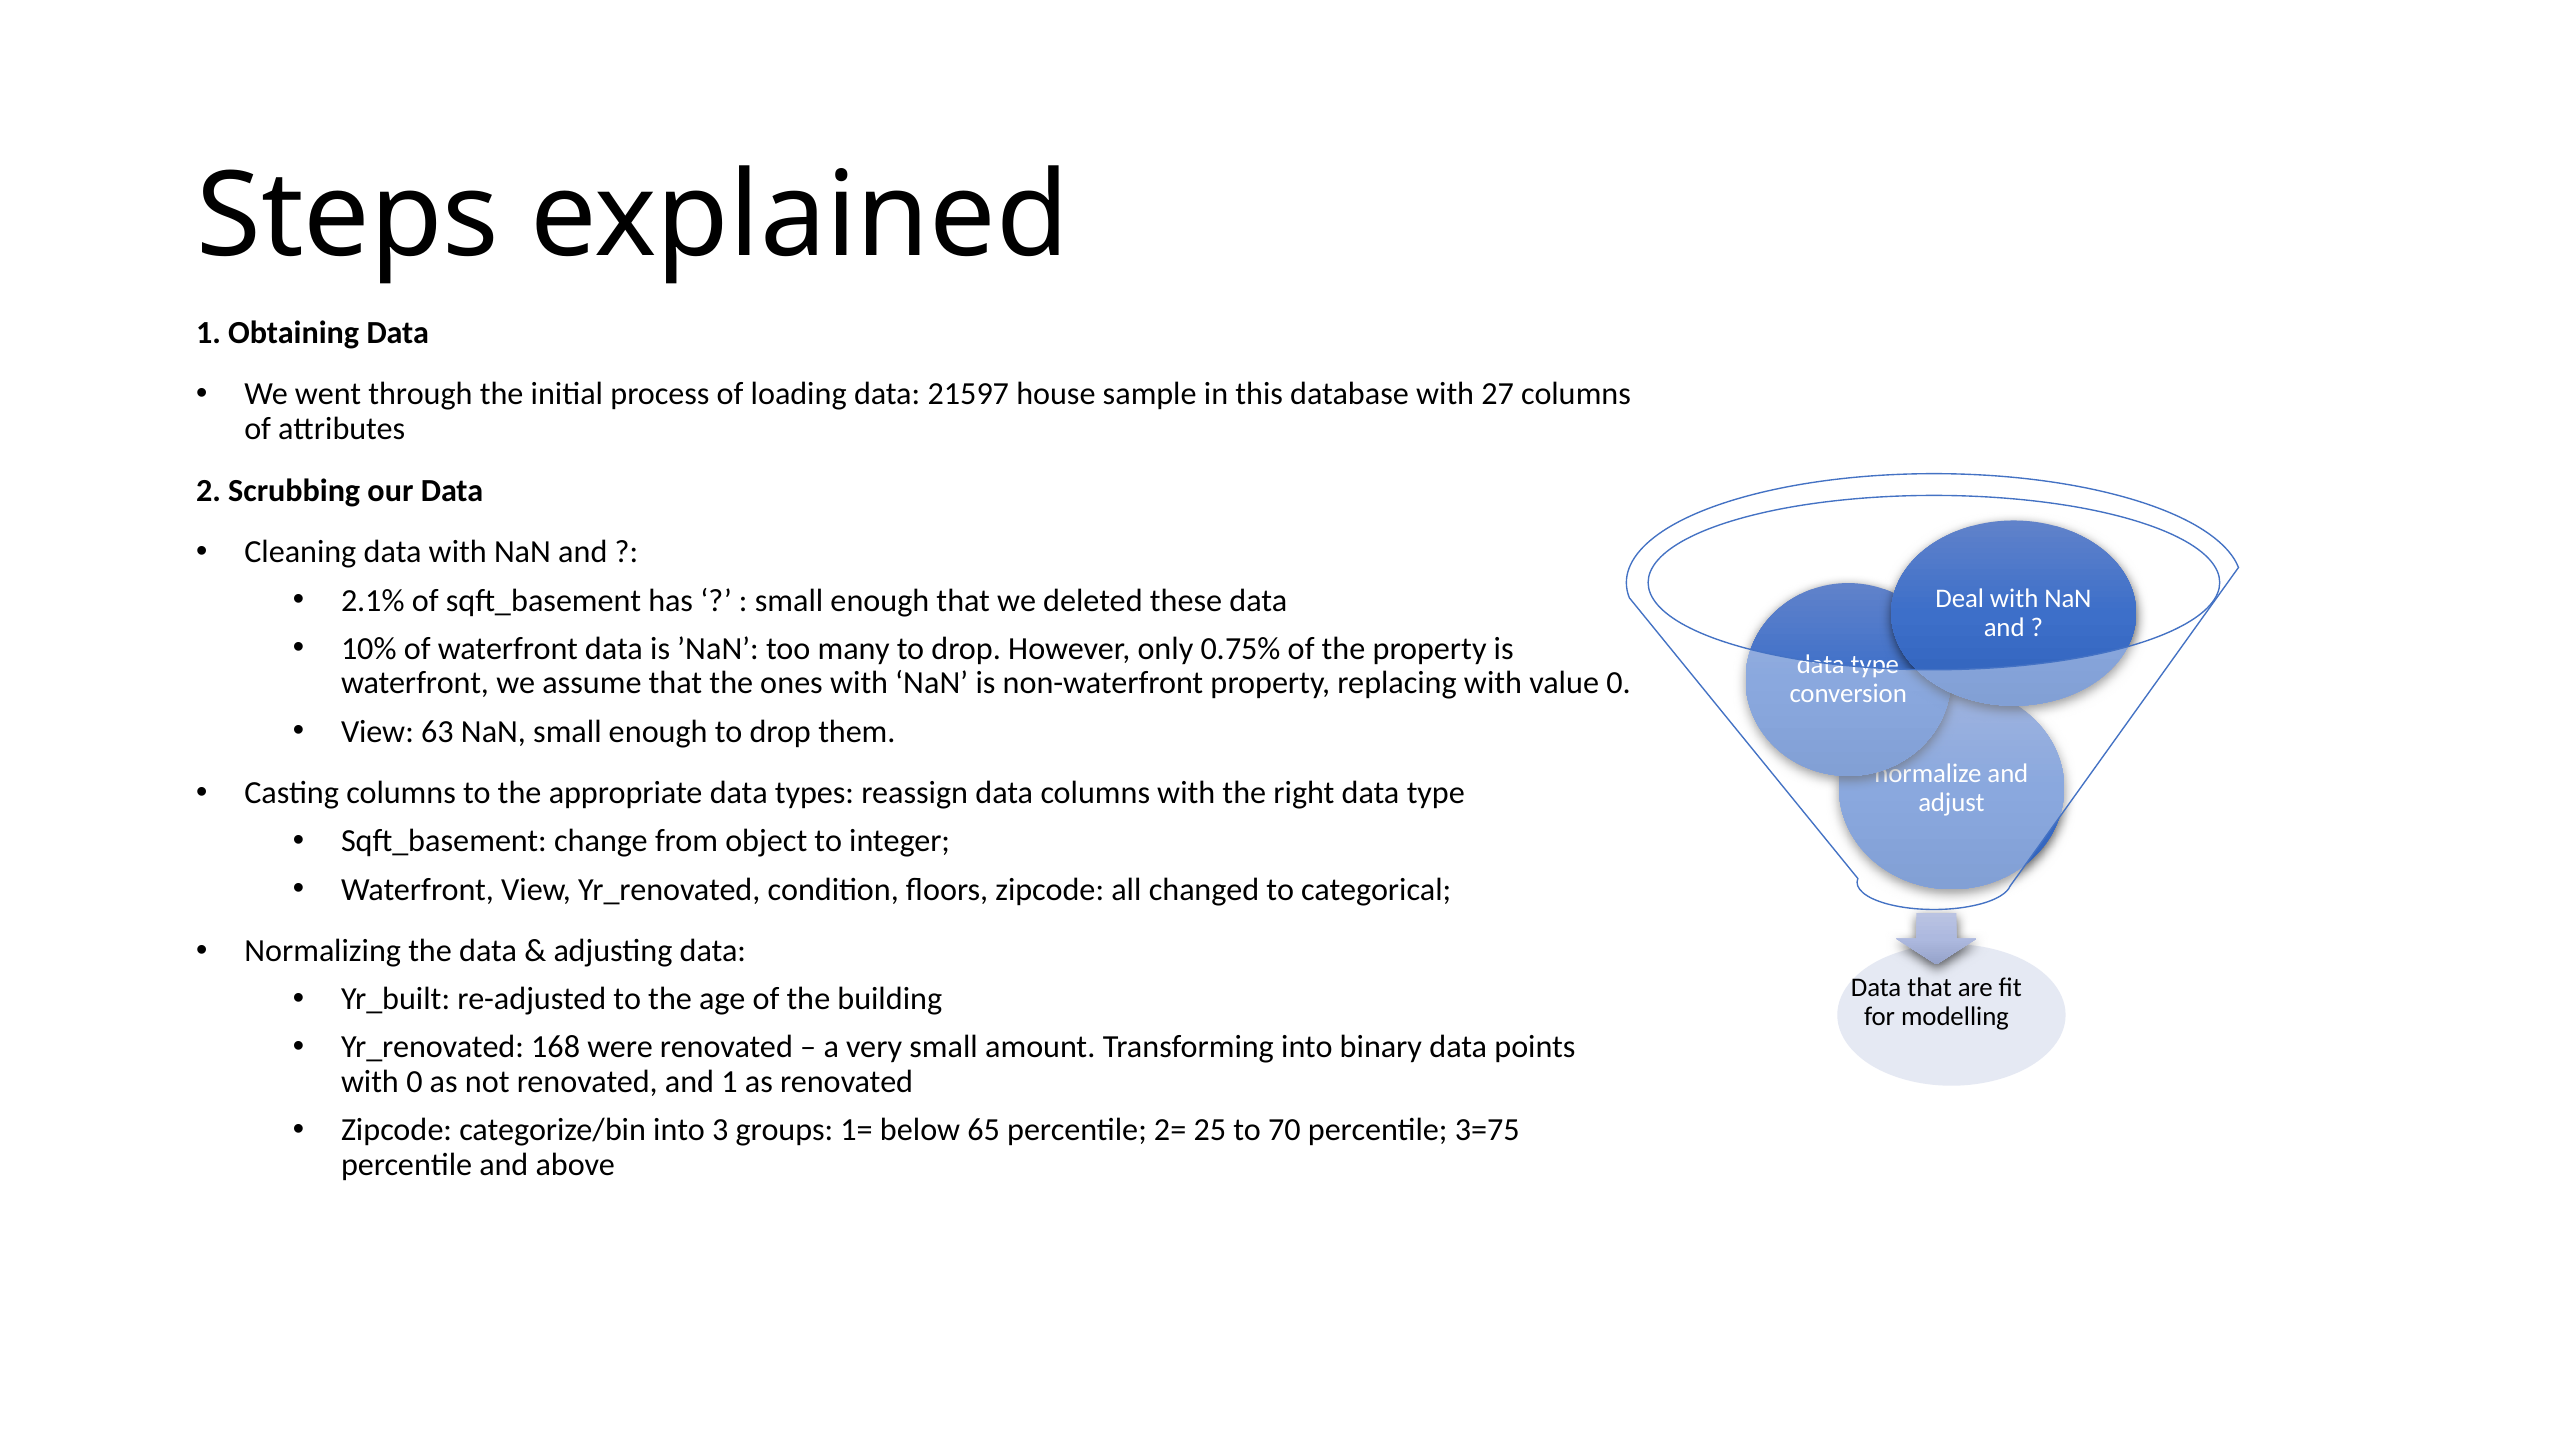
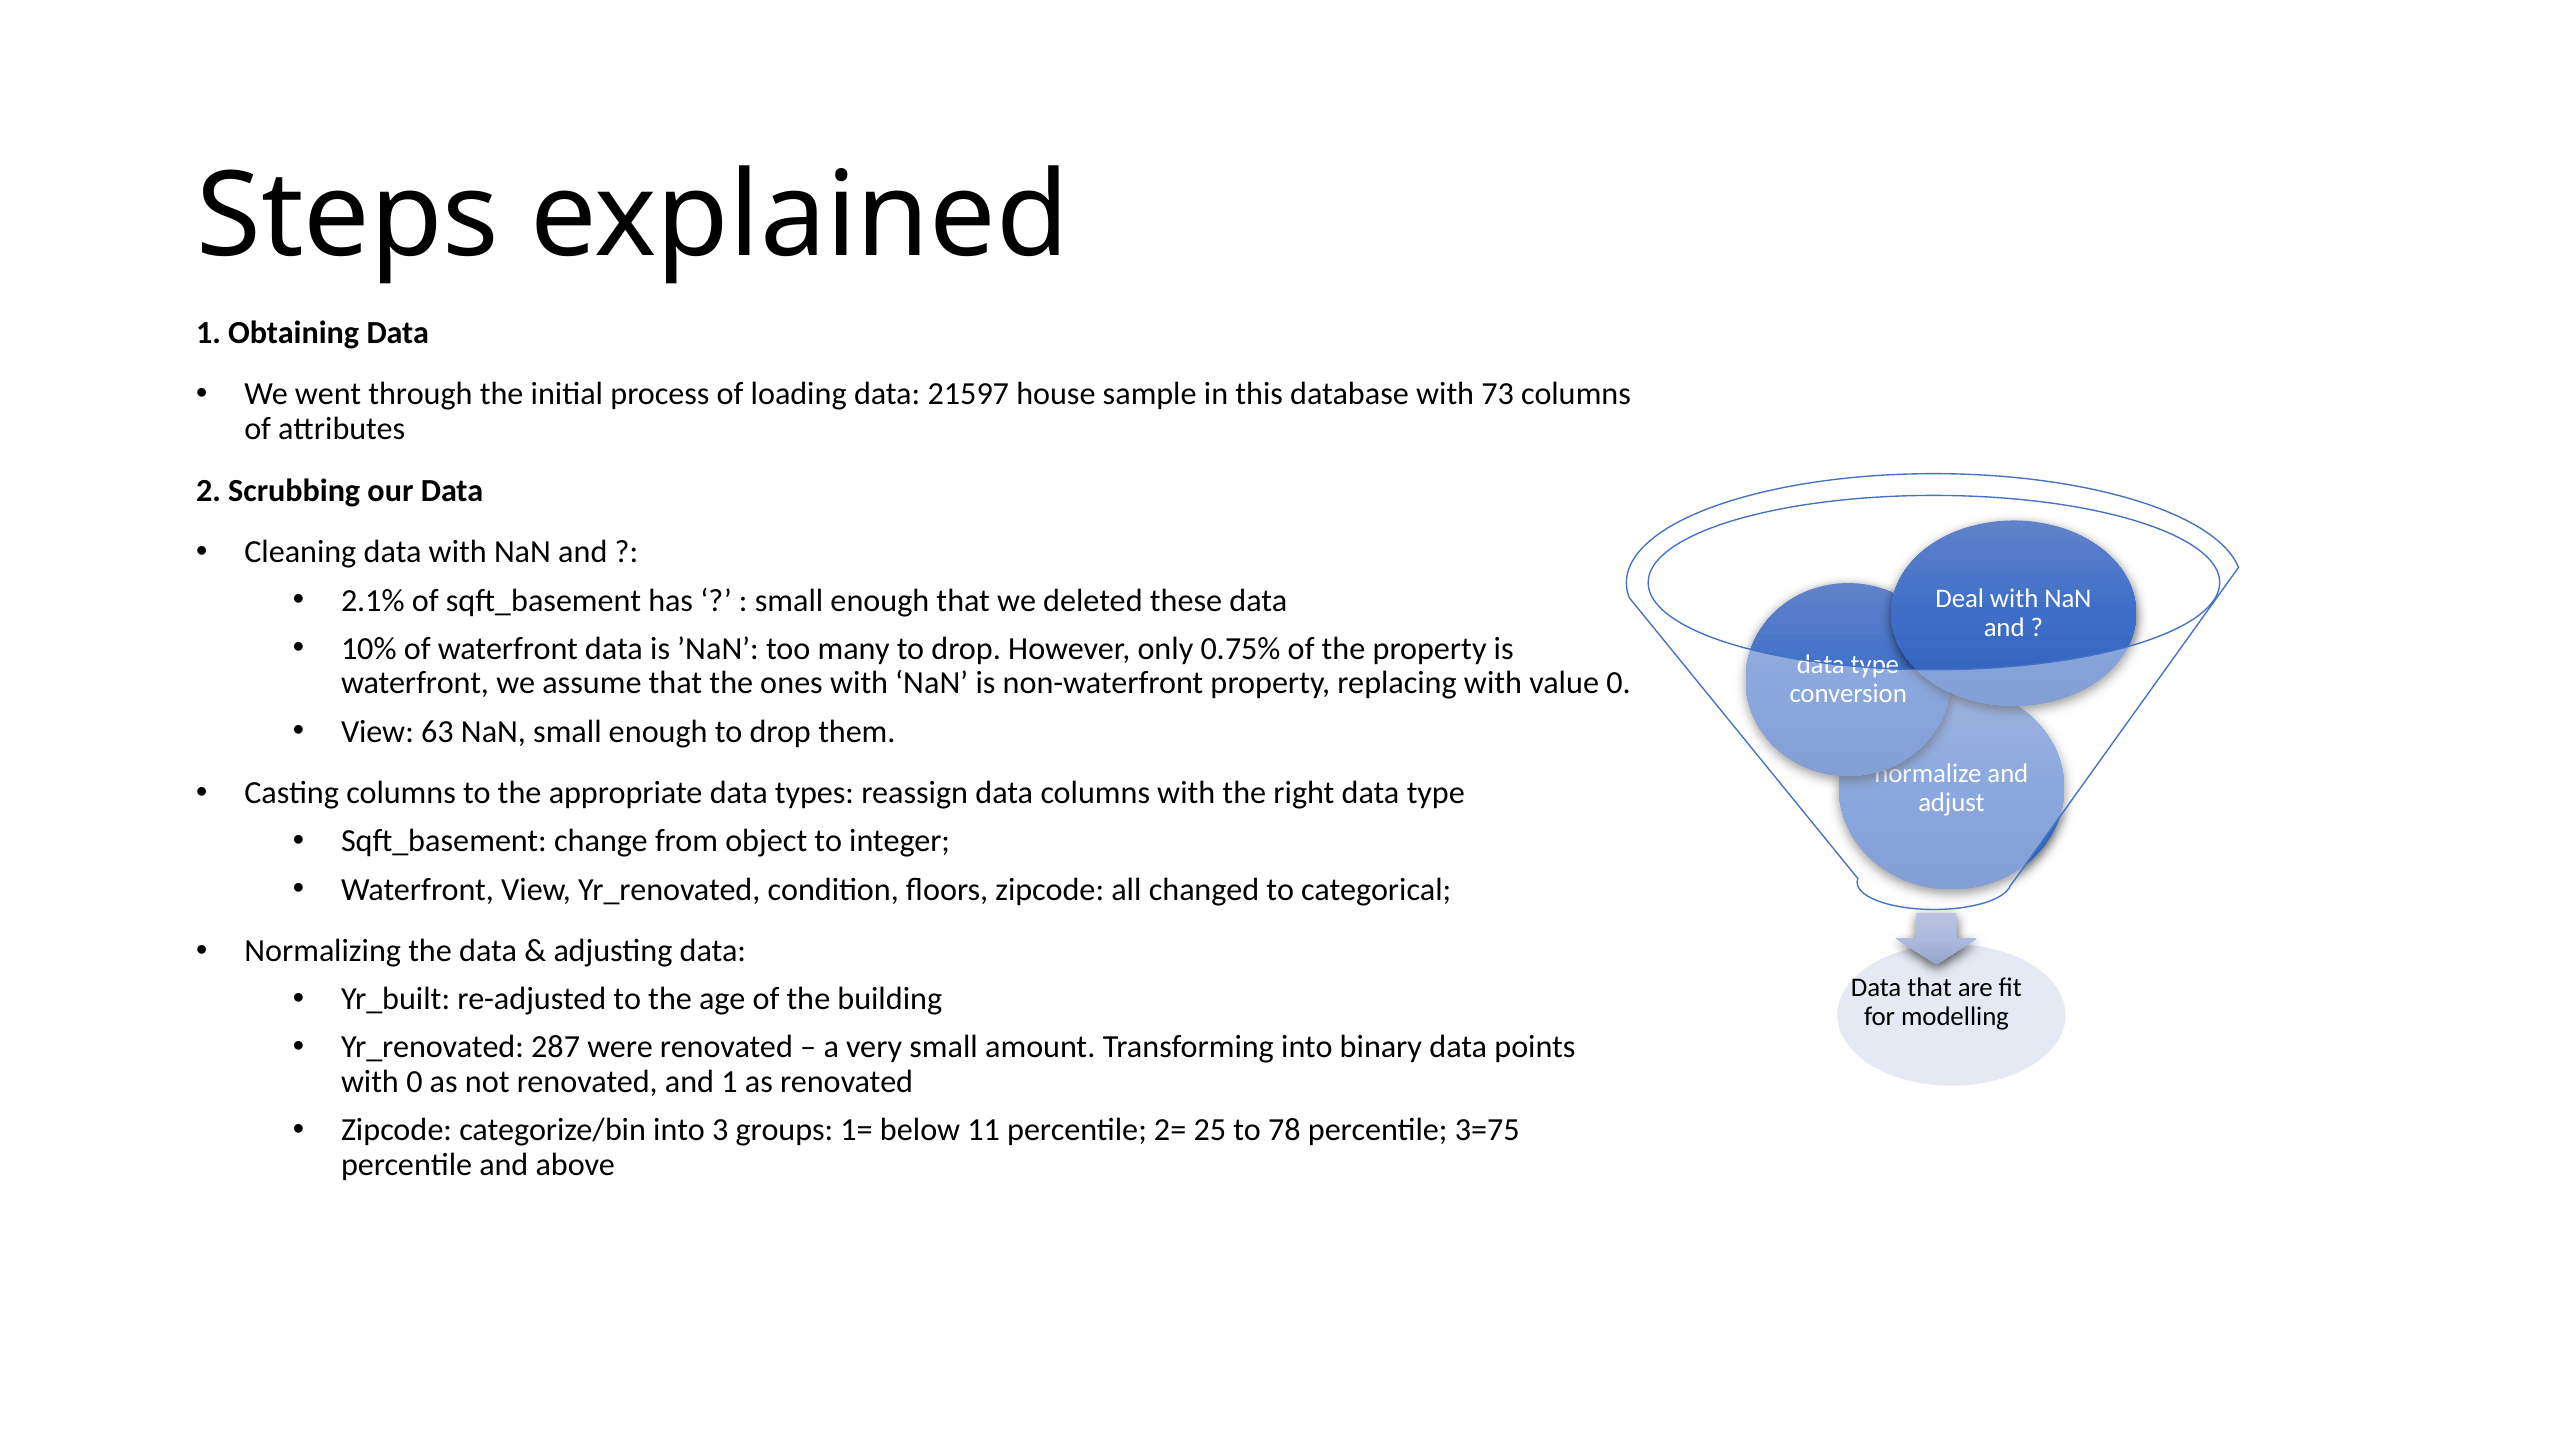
27: 27 -> 73 (1498, 394)
168: 168 -> 287 (556, 1047)
65: 65 -> 11 (984, 1130)
70: 70 -> 78 (1284, 1130)
